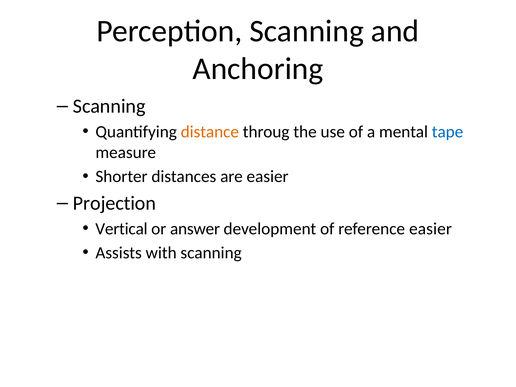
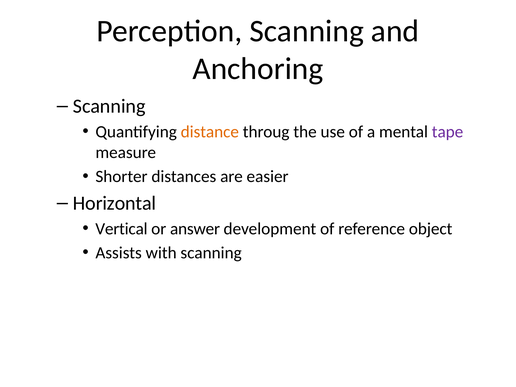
tape colour: blue -> purple (448, 132)
Projection: Projection -> Horizontal (115, 203)
reference easier: easier -> object (431, 229)
